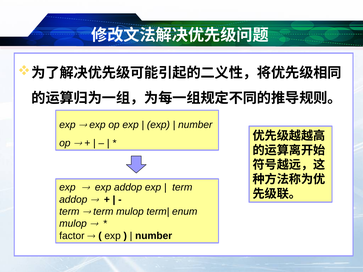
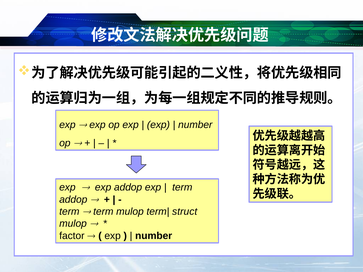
enum: enum -> struct (185, 212)
